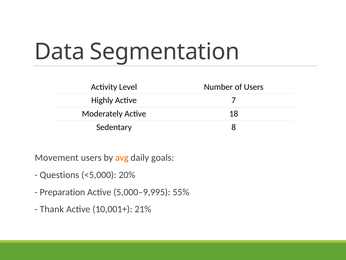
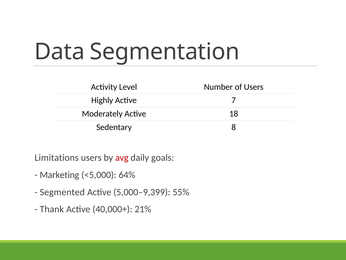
Movement: Movement -> Limitations (57, 157)
avg colour: orange -> red (122, 157)
Questions: Questions -> Marketing (59, 175)
20%: 20% -> 64% (127, 175)
Preparation: Preparation -> Segmented (62, 192)
5,000–9,995: 5,000–9,995 -> 5,000–9,399 (142, 192)
10,001+: 10,001+ -> 40,000+ (112, 209)
